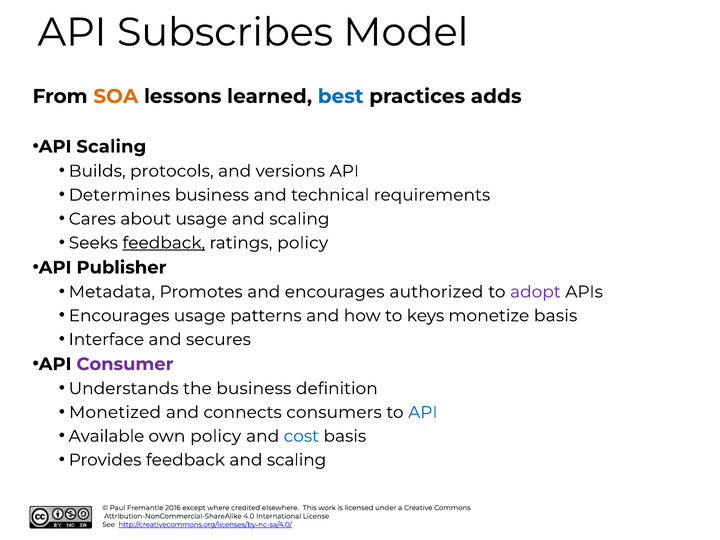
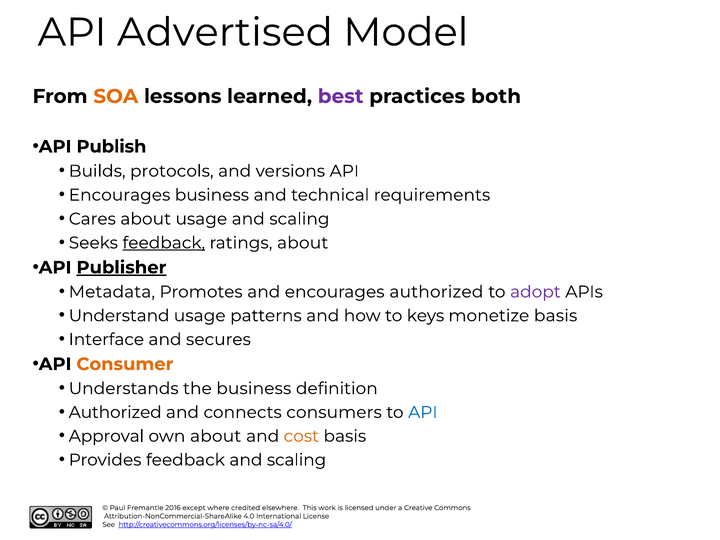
Subscribes: Subscribes -> Advertised (225, 32)
best colour: blue -> purple (341, 96)
adds: adds -> both (496, 96)
API Scaling: Scaling -> Publish (111, 147)
Determines: Determines -> Encourages (120, 195)
ratings policy: policy -> about (303, 243)
Publisher underline: none -> present (121, 268)
Encourages: Encourages -> Understand (119, 316)
Consumer colour: purple -> orange (125, 364)
Monetized: Monetized -> Authorized (115, 412)
Available: Available -> Approval (106, 436)
own policy: policy -> about (216, 436)
cost colour: blue -> orange (301, 436)
